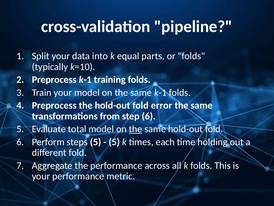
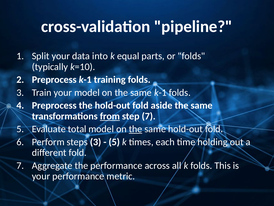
error: error -> aside (162, 105)
from underline: none -> present (110, 116)
step 6: 6 -> 7 (149, 116)
steps 5: 5 -> 3 (96, 142)
